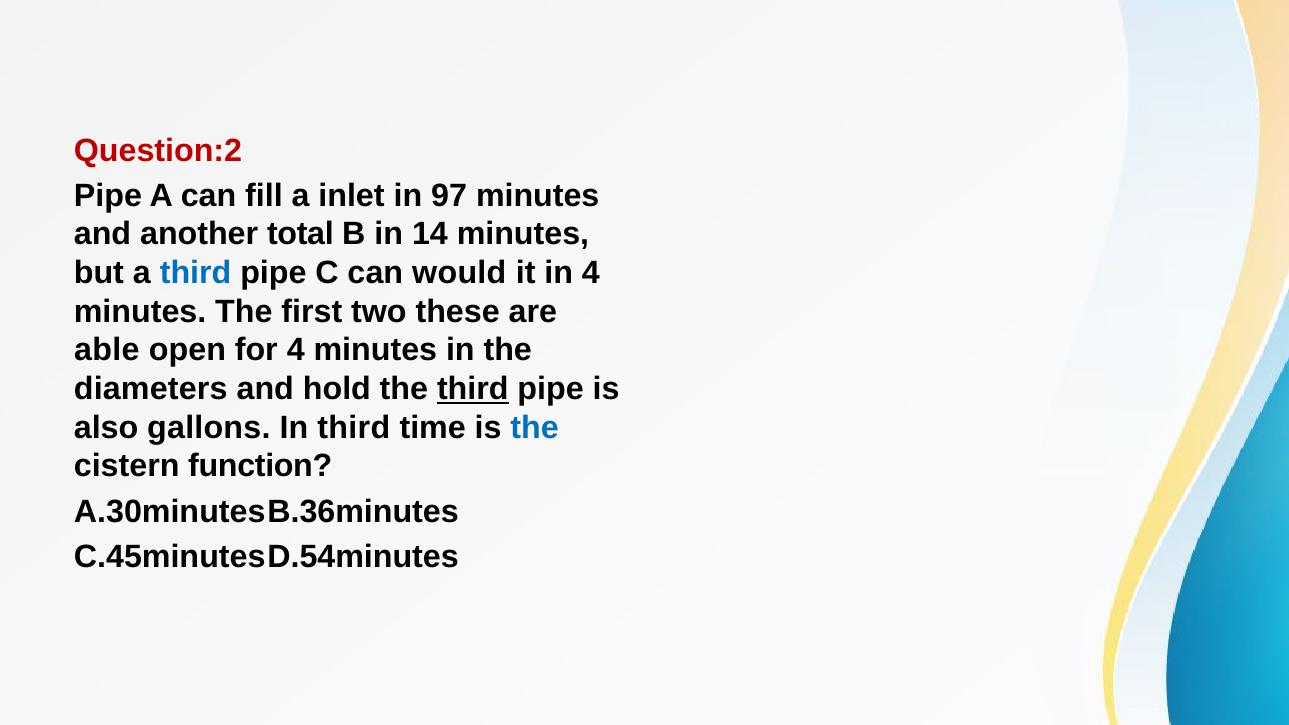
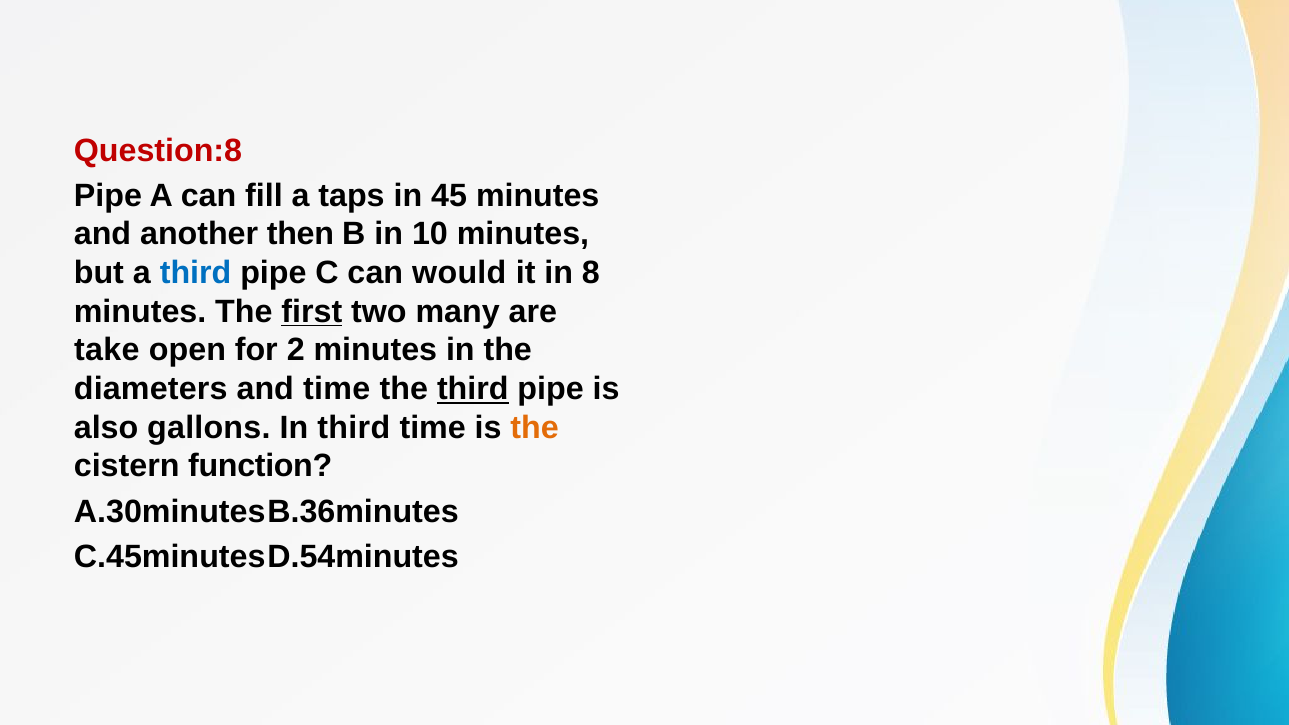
Question:2: Question:2 -> Question:8 (158, 151)
inlet: inlet -> taps (352, 196)
97: 97 -> 45 (449, 196)
total: total -> then (300, 234)
14: 14 -> 10 (430, 234)
in 4: 4 -> 8 (591, 273)
first underline: none -> present (312, 312)
these: these -> many (458, 312)
able: able -> take (107, 350)
for 4: 4 -> 2 (296, 350)
and hold: hold -> time (337, 389)
the colour: blue -> orange (535, 428)
